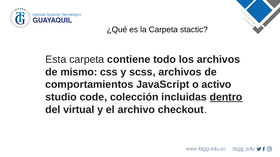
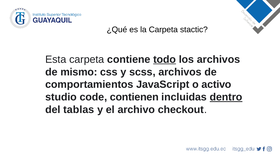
todo underline: none -> present (165, 60)
colección: colección -> contienen (134, 97)
virtual: virtual -> tablas (79, 110)
